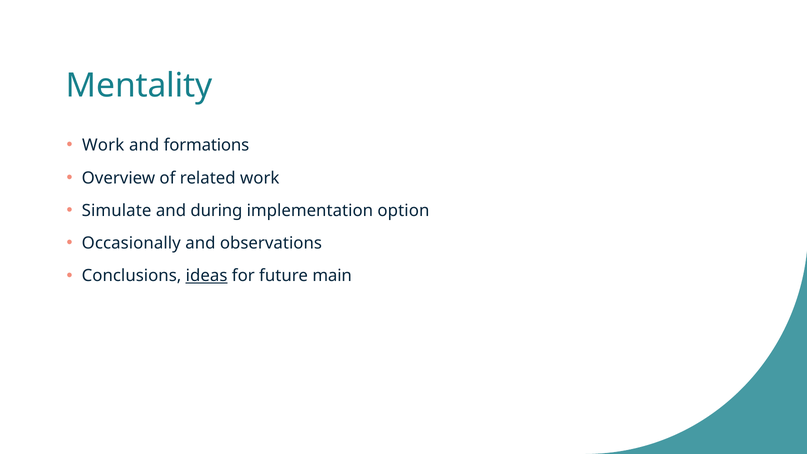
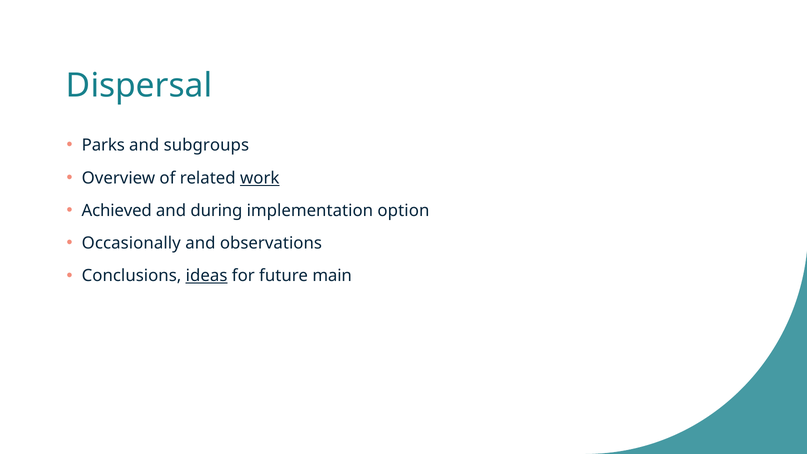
Mentality: Mentality -> Dispersal (139, 85)
Work: Work -> Parks (103, 145)
formations: formations -> subgroups (206, 145)
work underline: none -> present (260, 178)
Simulate: Simulate -> Achieved (117, 211)
